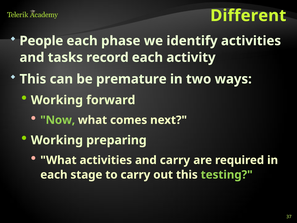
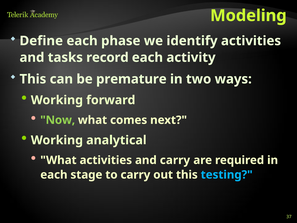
Different: Different -> Modeling (248, 16)
People: People -> Define (41, 41)
preparing: preparing -> analytical (116, 140)
testing colour: light green -> light blue (227, 175)
